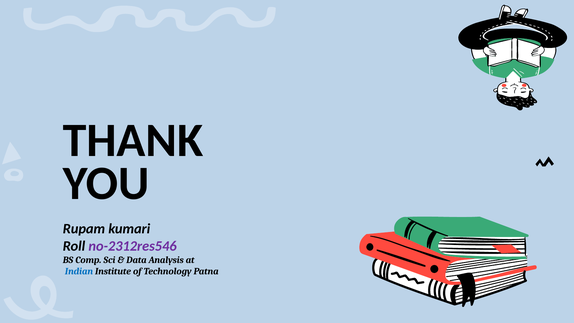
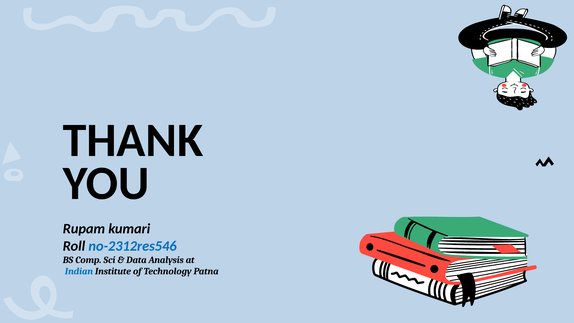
no-2312res546 colour: purple -> blue (133, 246)
